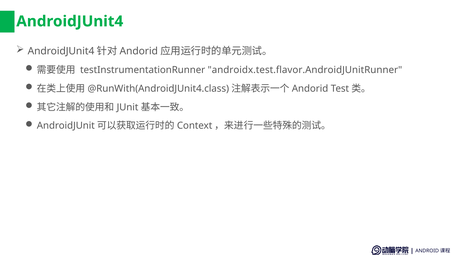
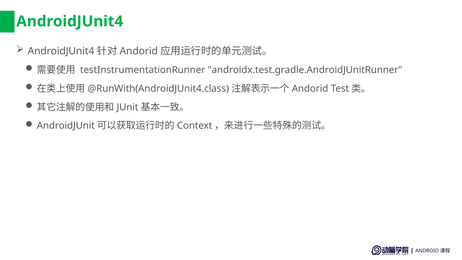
androidx.test.flavor.AndroidJUnitRunner: androidx.test.flavor.AndroidJUnitRunner -> androidx.test.gradle.AndroidJUnitRunner (305, 70)
